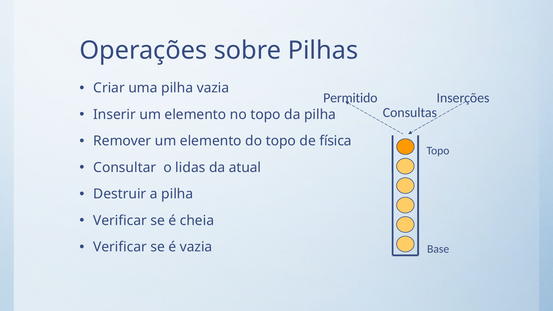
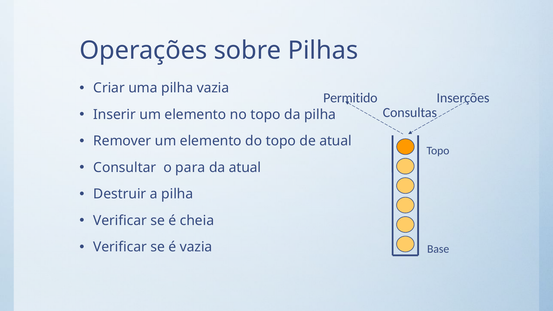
de física: física -> atual (336, 141)
lidas: lidas -> para (190, 168)
